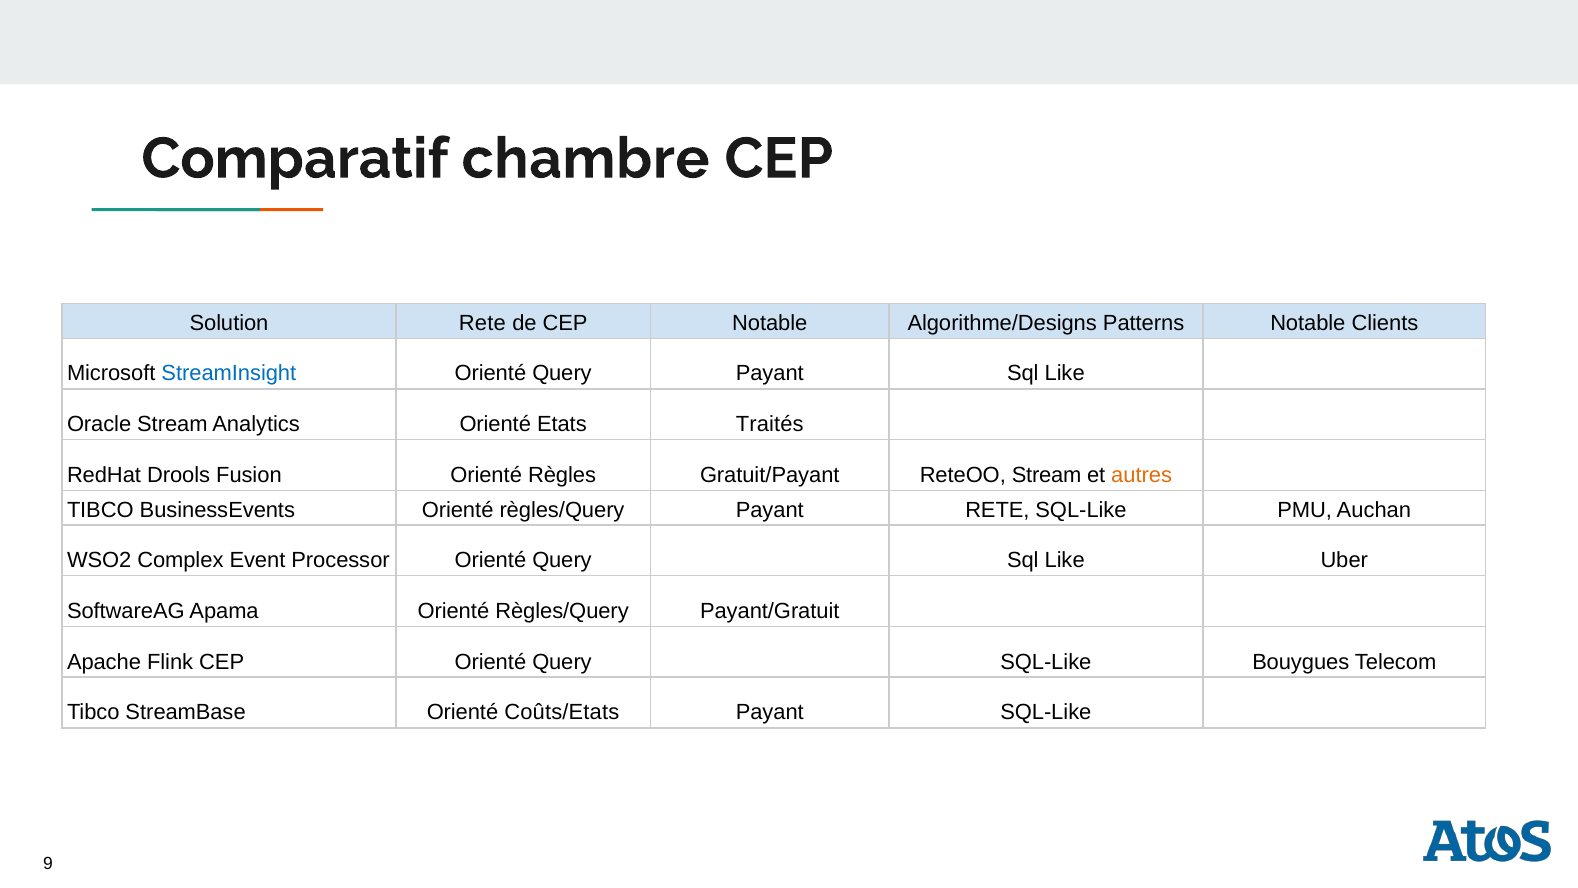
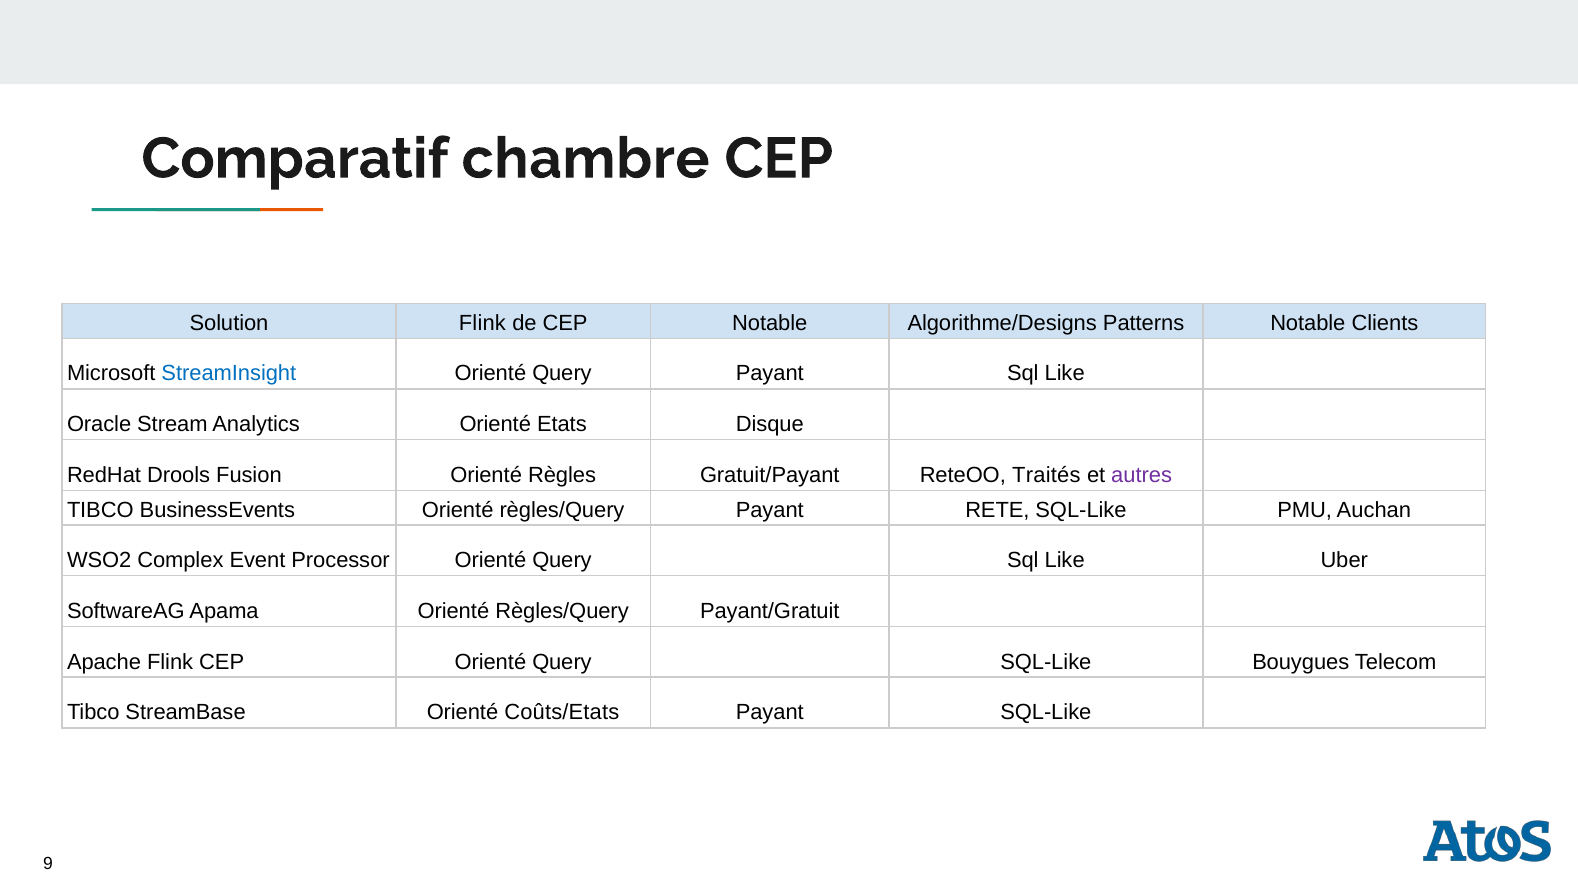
Solution Rete: Rete -> Flink (482, 323)
Traités: Traités -> Disque (770, 424)
ReteOO Stream: Stream -> Traités (1046, 475)
autres colour: orange -> purple (1142, 475)
